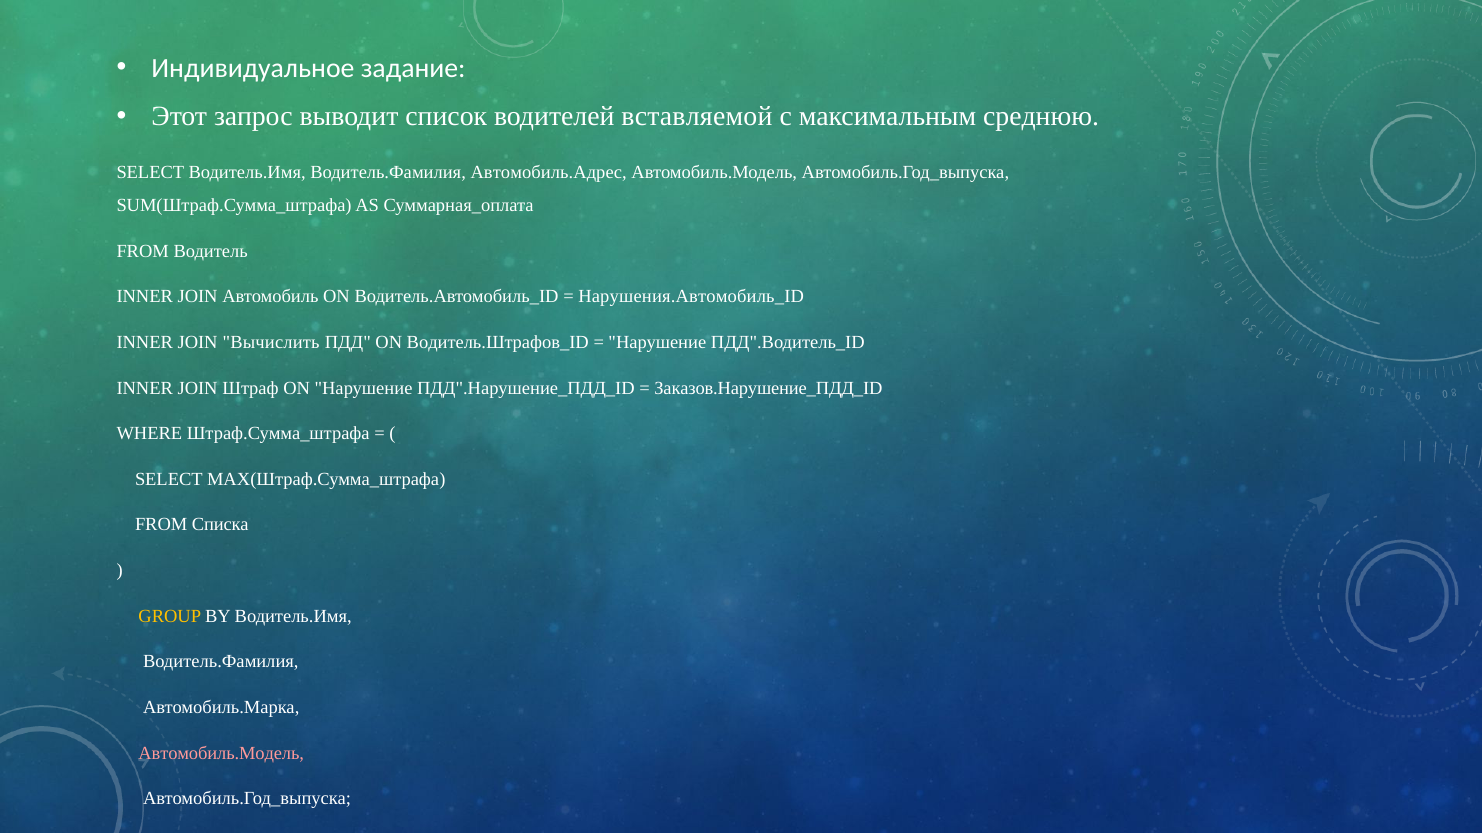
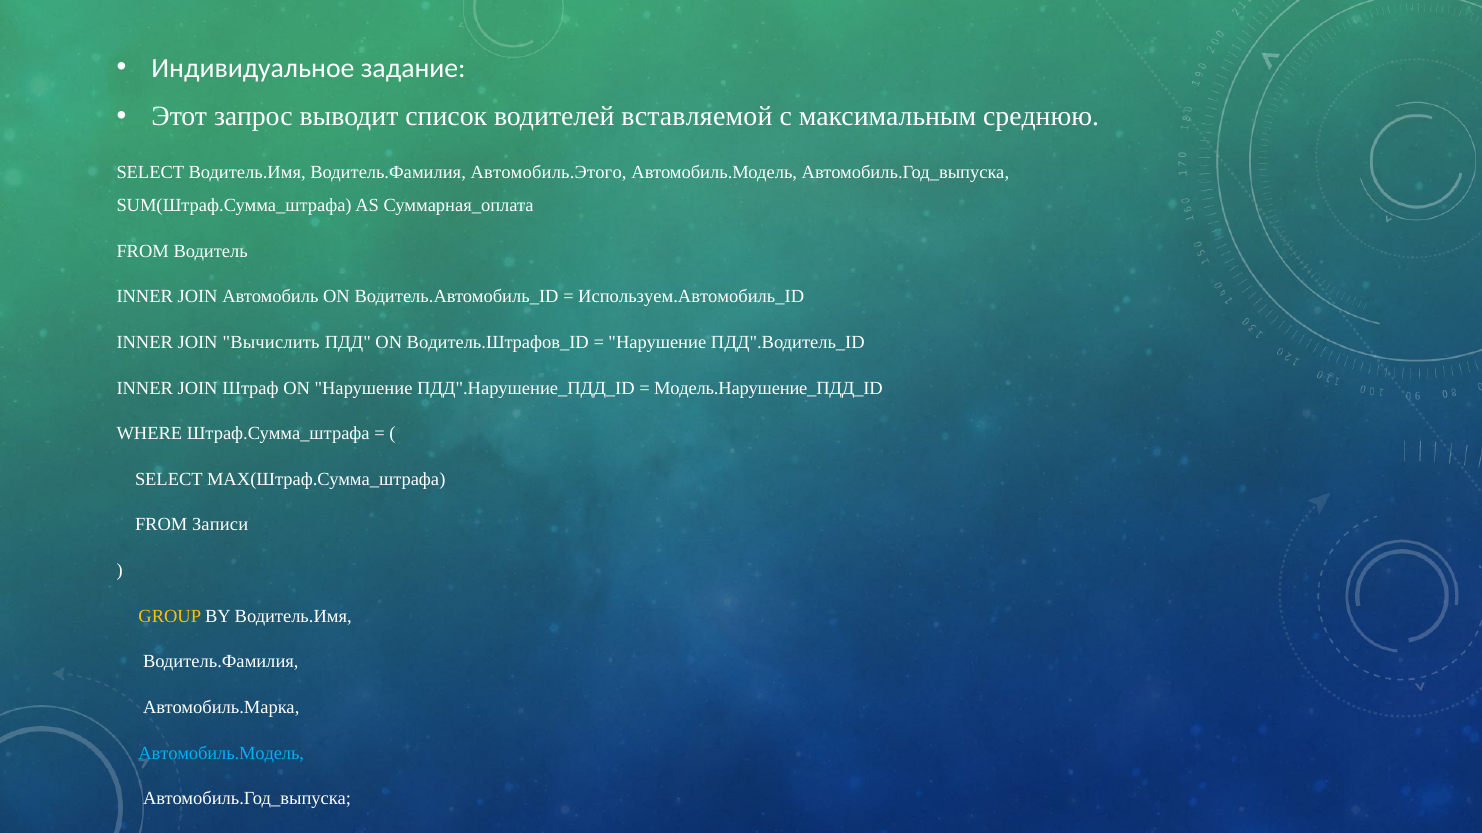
Автомобиль.Адрес: Автомобиль.Адрес -> Автомобиль.Этого (549, 172)
Нарушения.Автомобиль_ID: Нарушения.Автомобиль_ID -> Используем.Автомобиль_ID (691, 297)
Заказов.Нарушение_ПДД_ID: Заказов.Нарушение_ПДД_ID -> Модель.Нарушение_ПДД_ID (768, 388)
Списка: Списка -> Записи (220, 525)
Автомобиль.Модель colour: pink -> light blue (221, 754)
